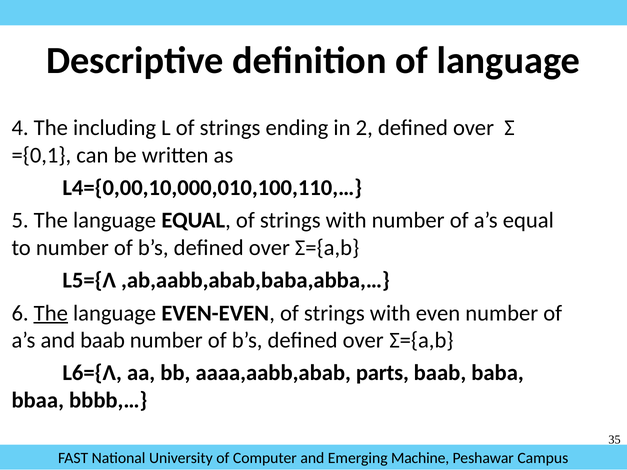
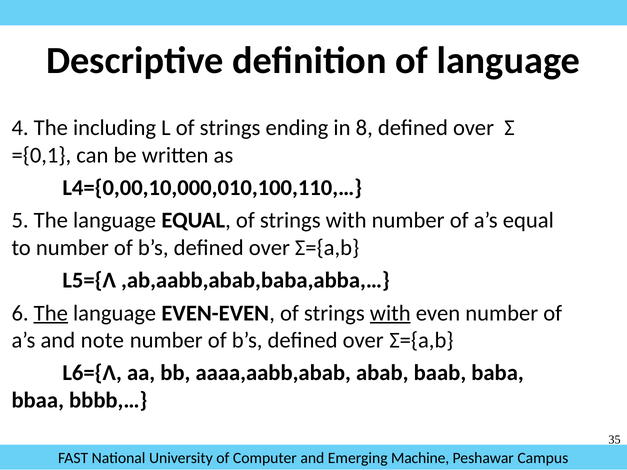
2: 2 -> 8 (364, 128)
with underline: none -> present (390, 313)
and baab: baab -> note (102, 340)
parts: parts -> abab (382, 373)
